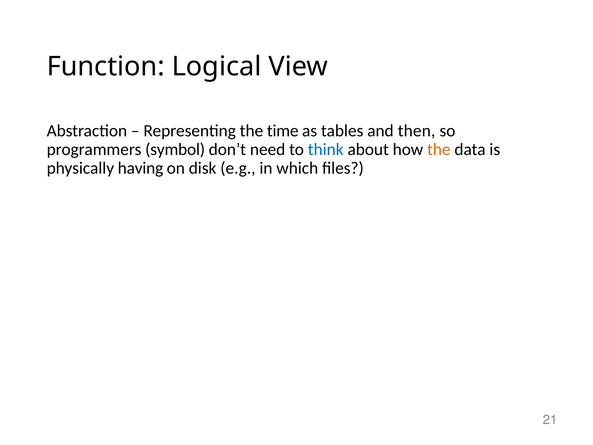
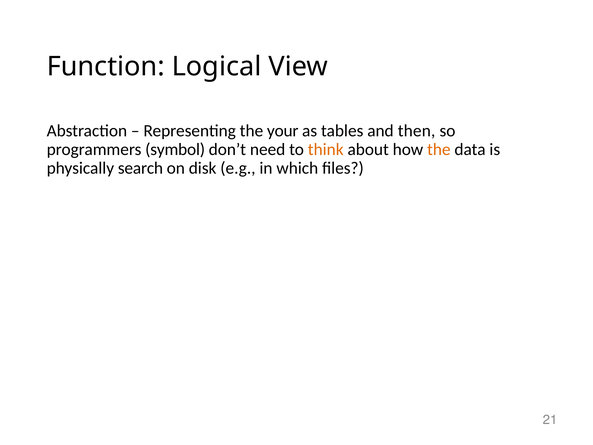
time: time -> your (283, 131)
think colour: blue -> orange (326, 149)
having: having -> search (140, 168)
